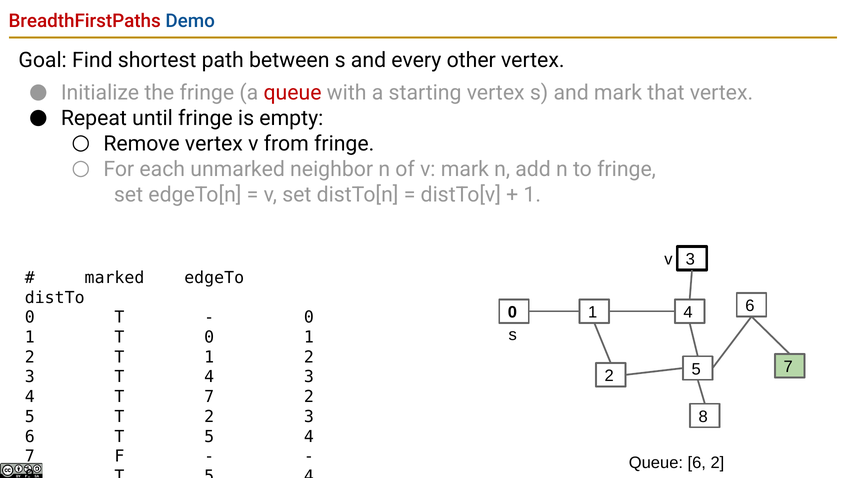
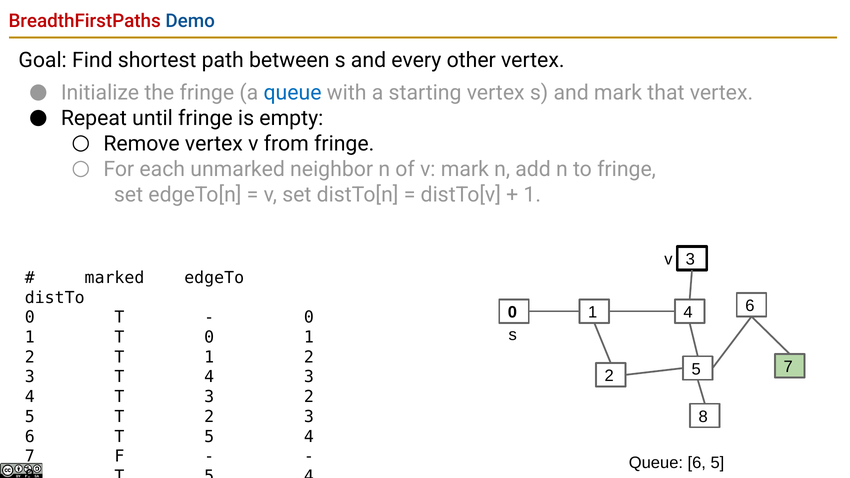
queue colour: red -> blue (293, 93)
T 7: 7 -> 3 (209, 397)
6 2: 2 -> 5 (717, 463)
